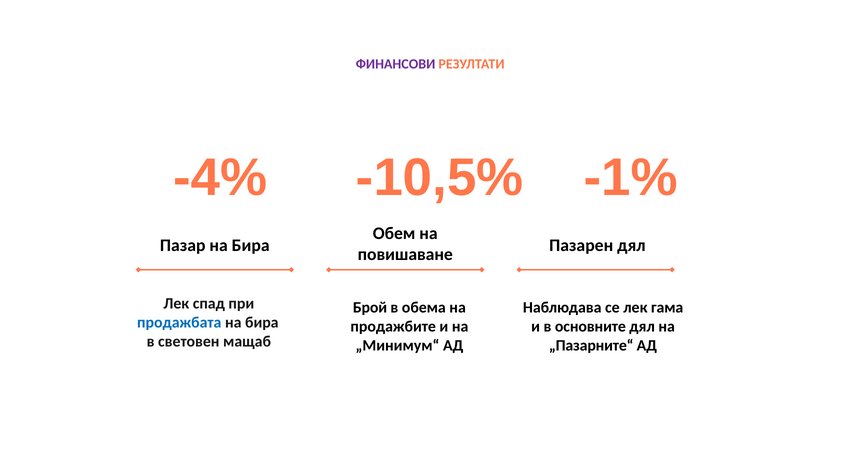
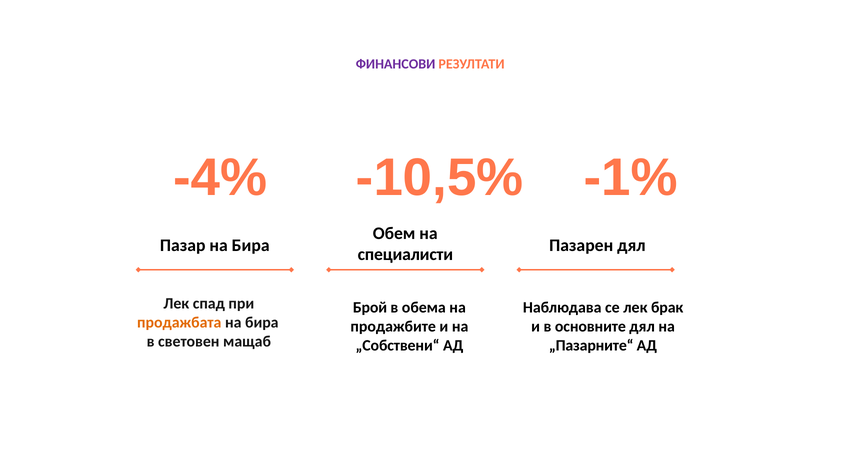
повишаване: повишаване -> специалисти (405, 254)
гама: гама -> брак (667, 307)
продажбата colour: blue -> orange (179, 323)
„Минимум“: „Минимум“ -> „Собствени“ (398, 346)
